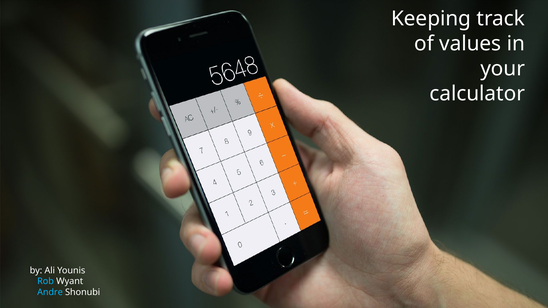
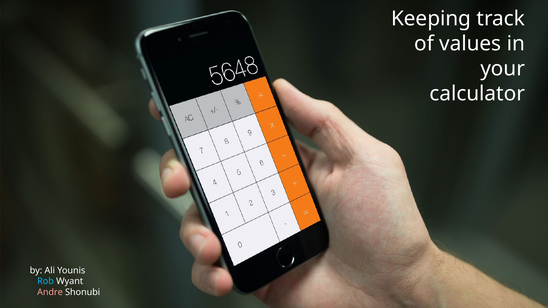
Andre colour: light blue -> pink (50, 292)
